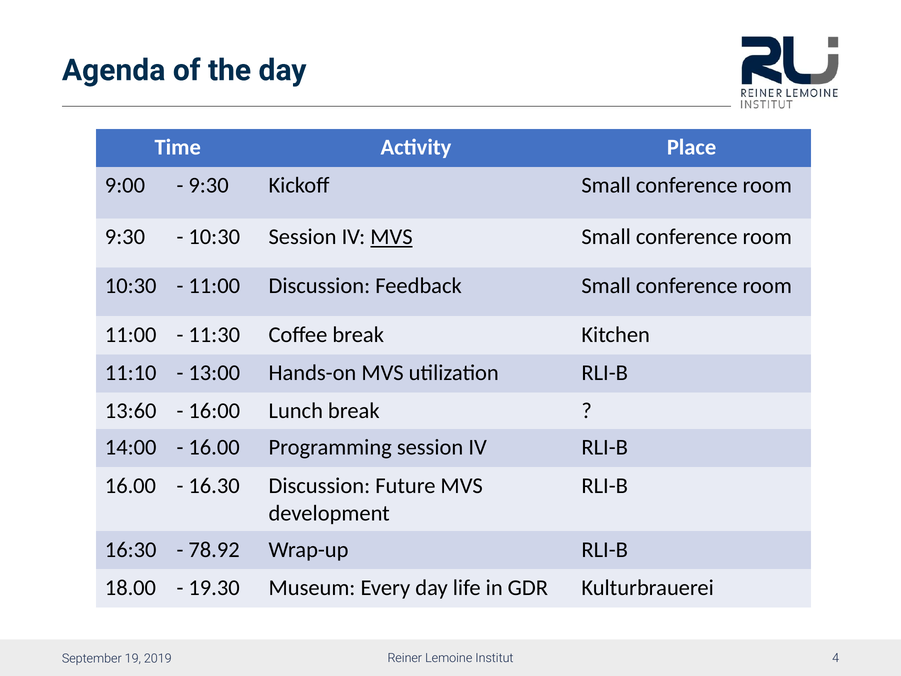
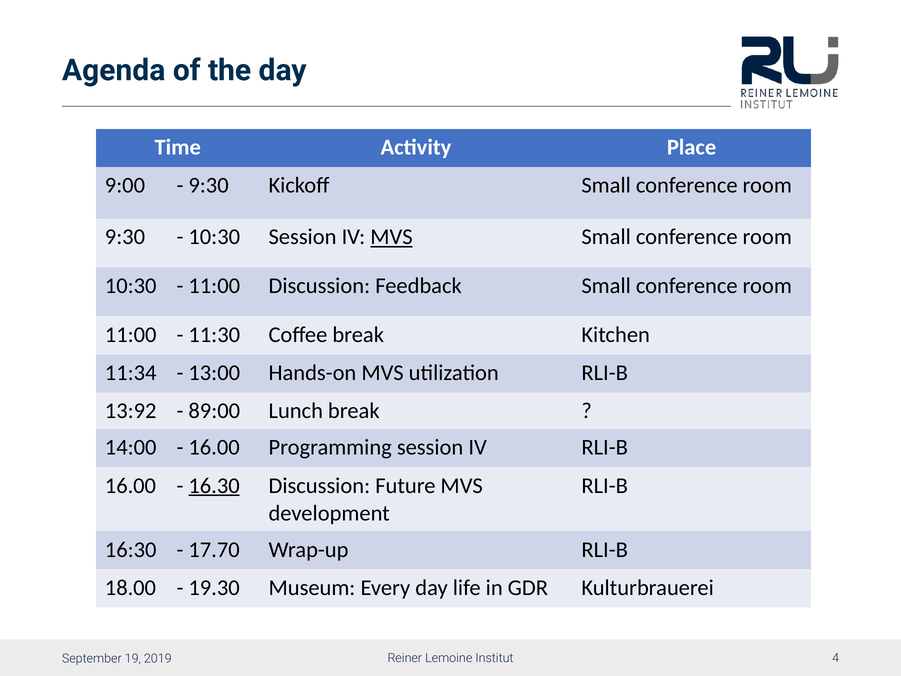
11:10: 11:10 -> 11:34 (131, 373)
13:60: 13:60 -> 13:92 (131, 411)
16:00: 16:00 -> 89:00 (214, 411)
16.30 underline: none -> present (214, 485)
78.92: 78.92 -> 17.70 (214, 549)
